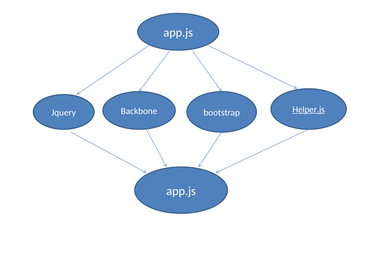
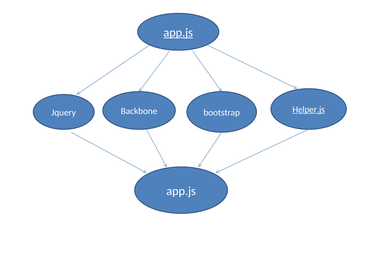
app.js underline: none -> present (178, 33)
